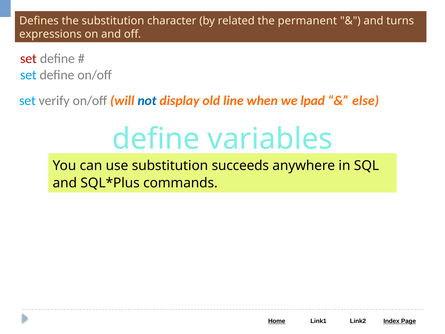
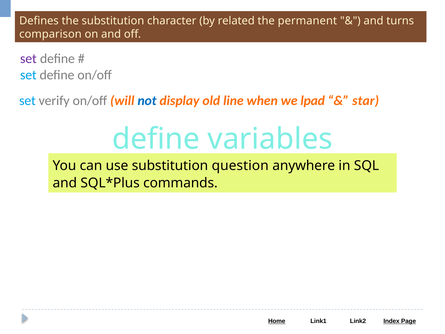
expressions: expressions -> comparison (50, 34)
set colour: red -> purple (28, 59)
else: else -> star (366, 101)
succeeds: succeeds -> question (240, 166)
